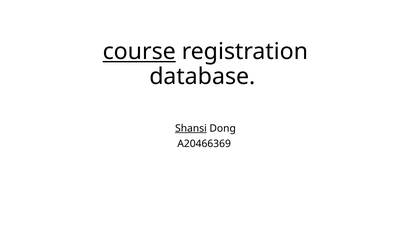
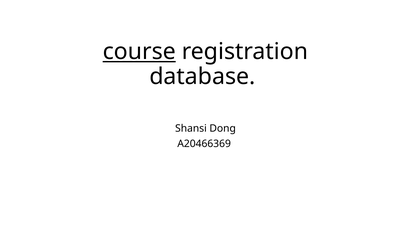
Shansi underline: present -> none (191, 128)
